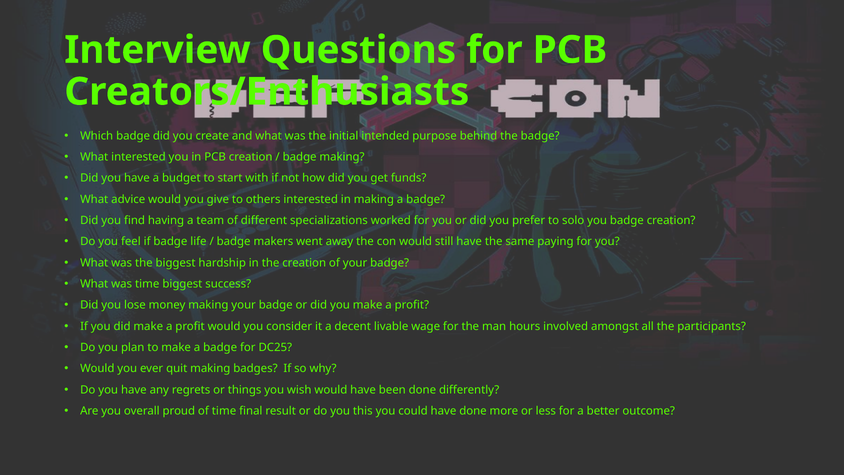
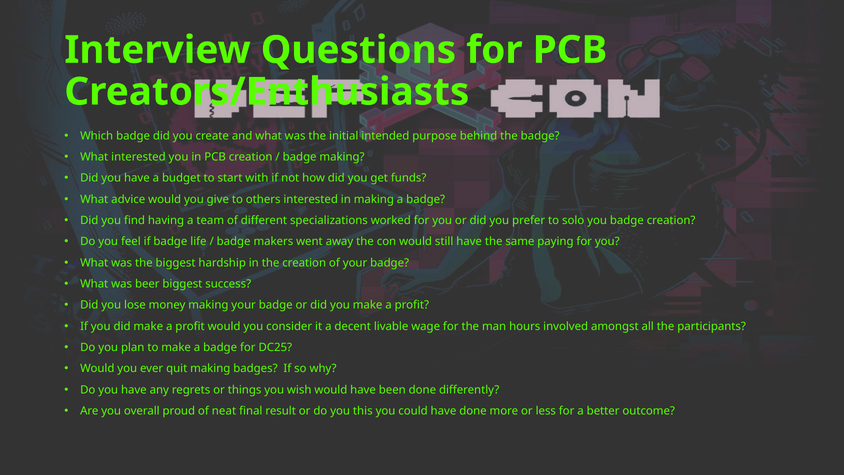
was time: time -> beer (147, 284)
of time: time -> neat (224, 411)
